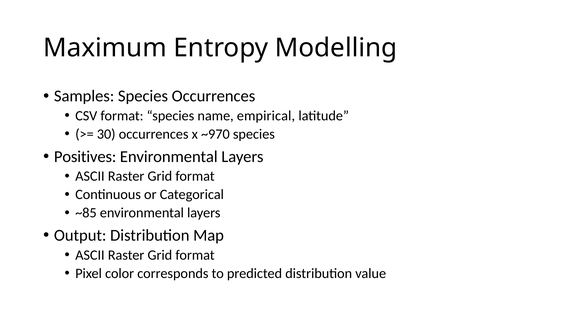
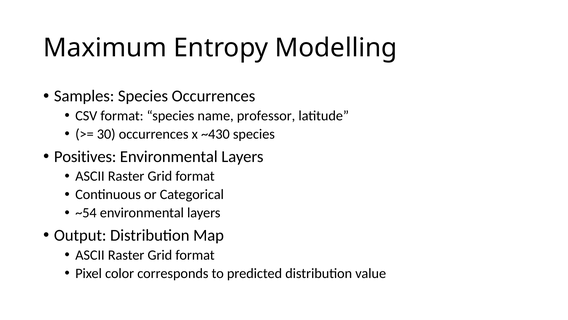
empirical: empirical -> professor (266, 116)
~970: ~970 -> ~430 (215, 134)
~85: ~85 -> ~54 (86, 213)
